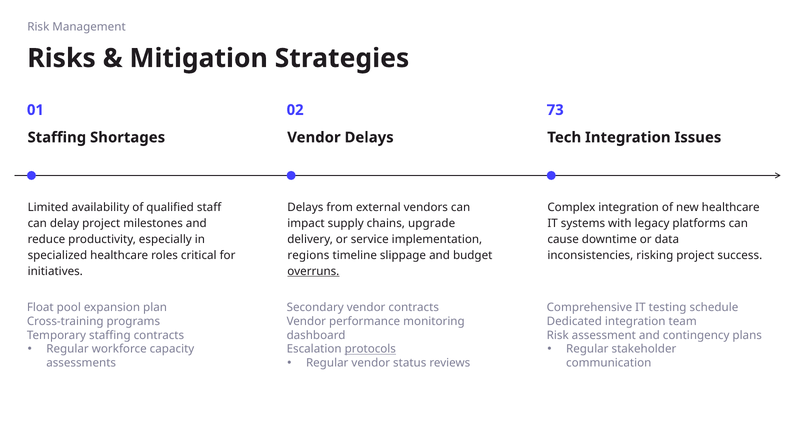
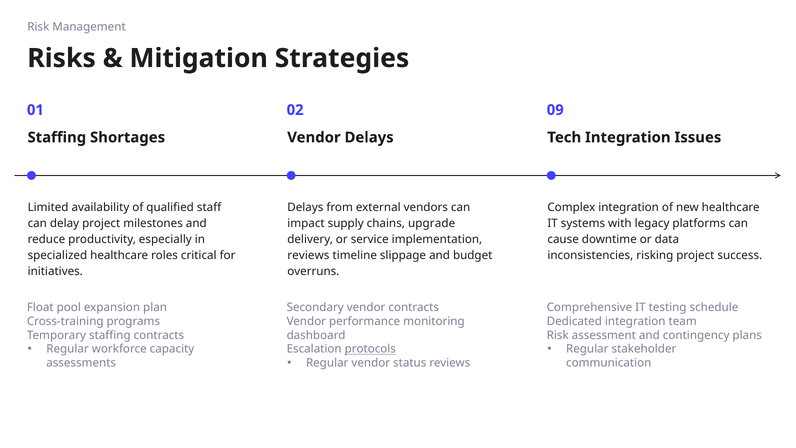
73: 73 -> 09 (555, 110)
regions: regions -> reviews (308, 255)
overruns underline: present -> none (313, 271)
